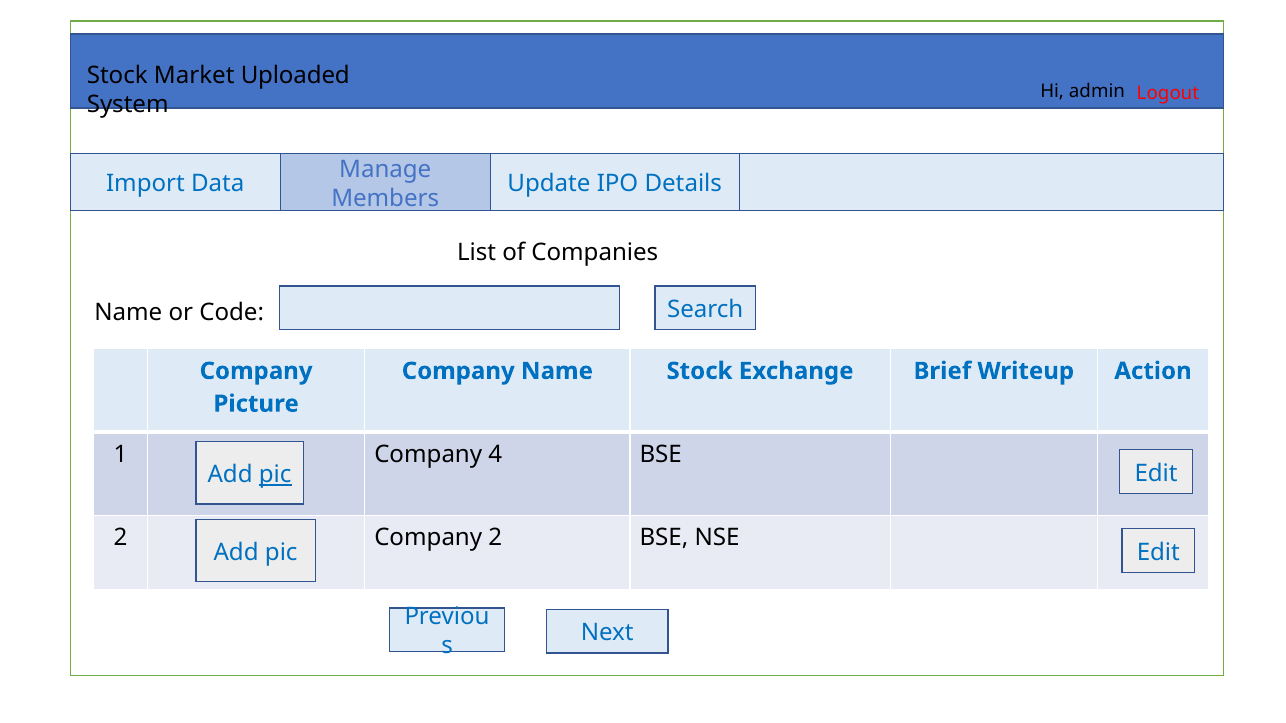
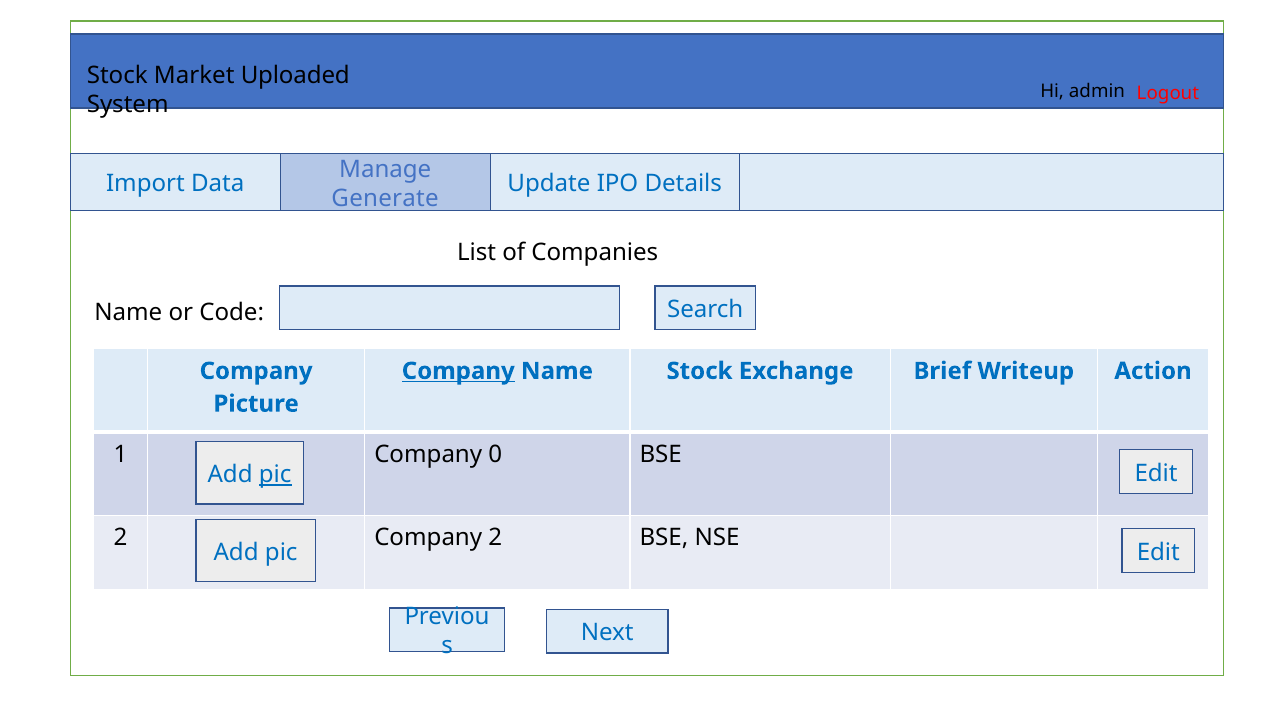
Members: Members -> Generate (385, 198)
Company underline: none -> present (458, 371)
4: 4 -> 0 (495, 455)
